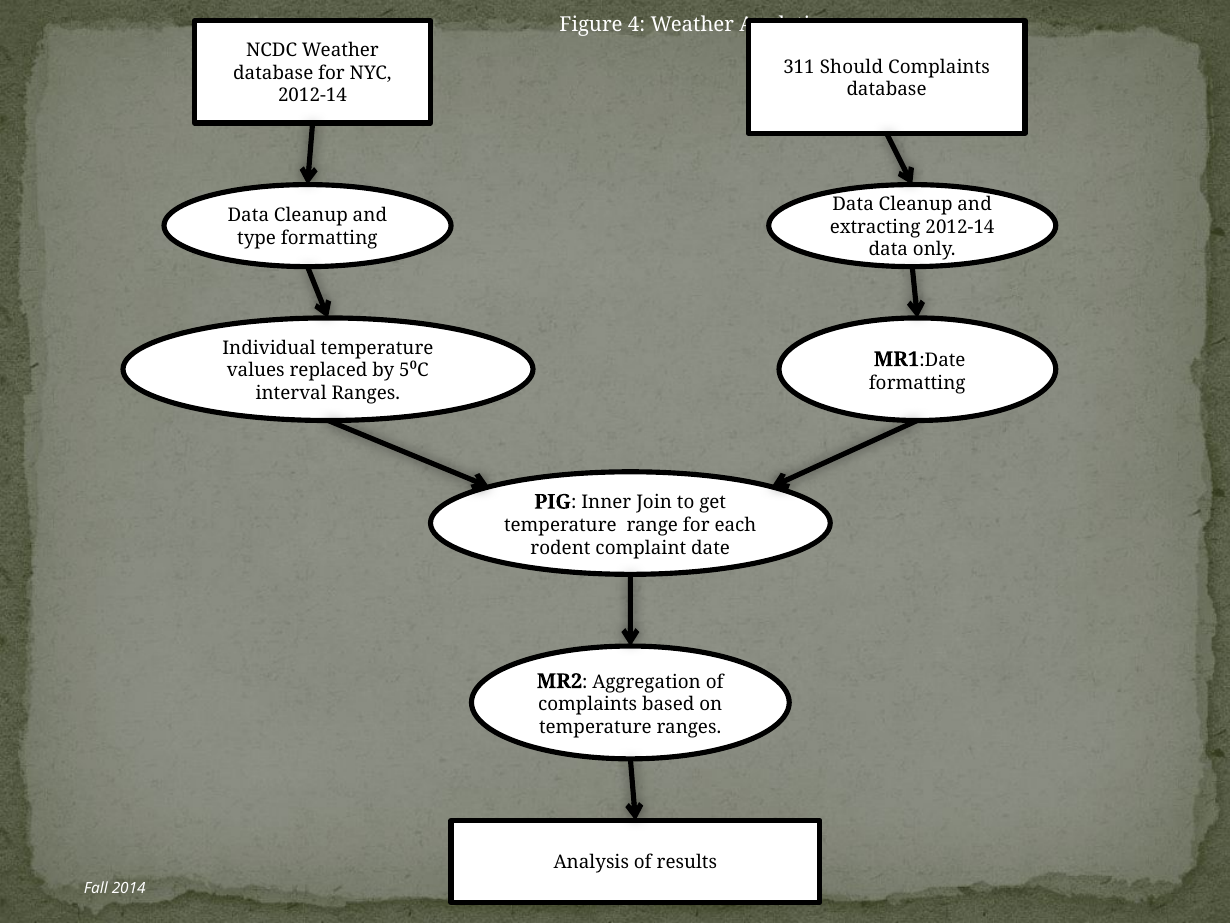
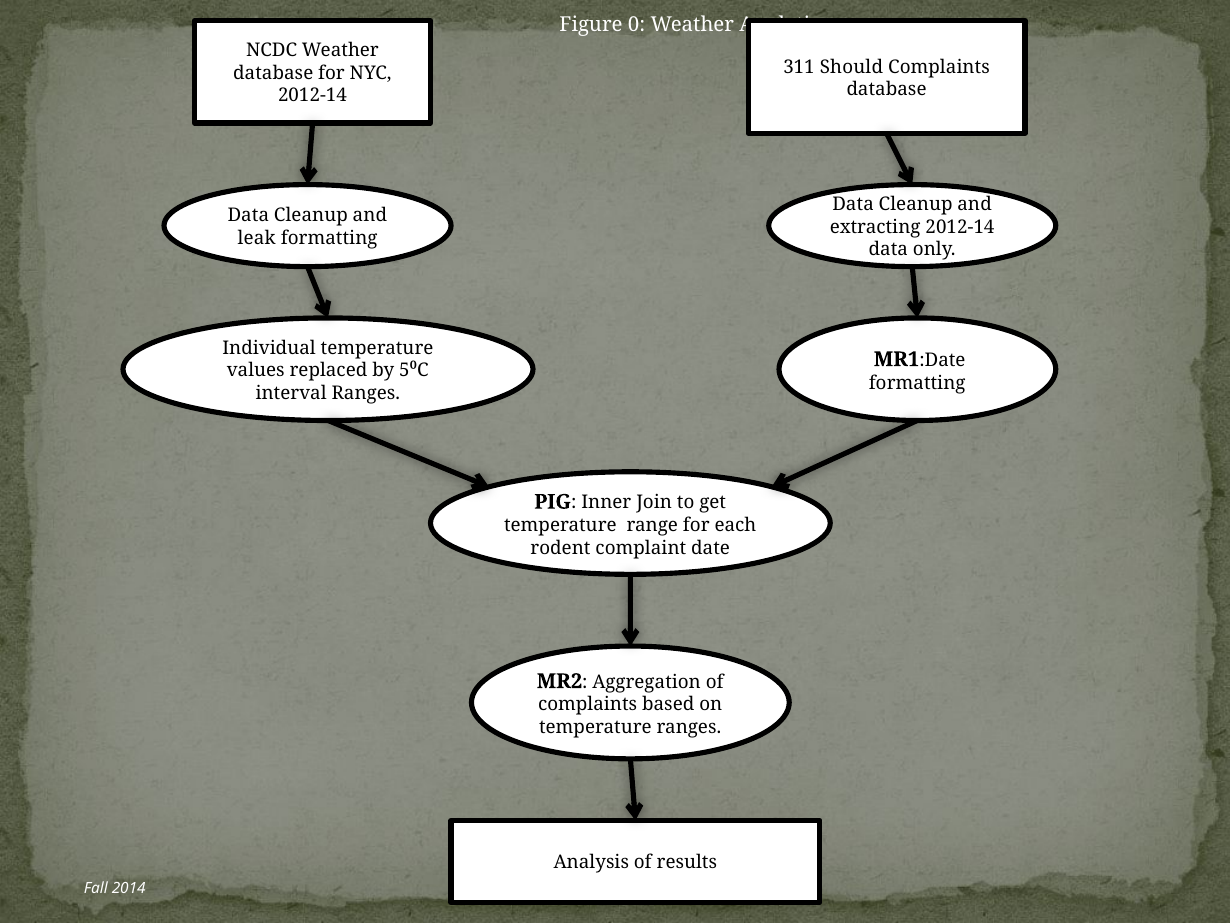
4: 4 -> 0 (636, 25)
type: type -> leak (257, 238)
